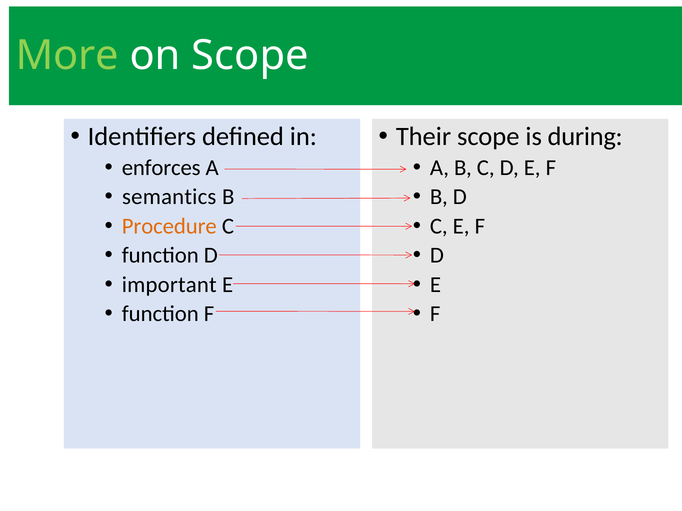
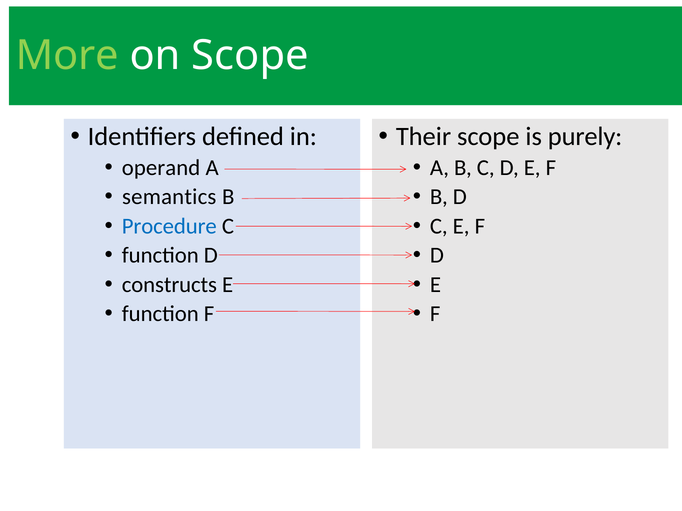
during: during -> purely (585, 136)
enforces: enforces -> operand (161, 168)
Procedure colour: orange -> blue (169, 226)
important: important -> constructs (169, 285)
